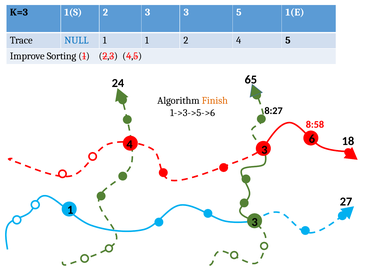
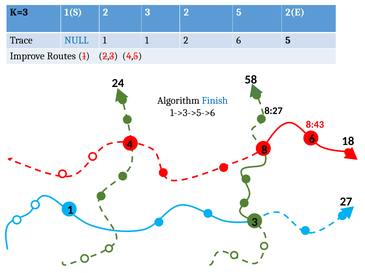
3 3: 3 -> 2 (186, 12)
1(E: 1(E -> 2(E (295, 12)
2 4: 4 -> 6 (239, 40)
Sorting: Sorting -> Routes (61, 56)
65: 65 -> 58 (251, 80)
Finish colour: orange -> blue (215, 101)
8:58: 8:58 -> 8:43 (315, 125)
4 3: 3 -> 8 (264, 150)
